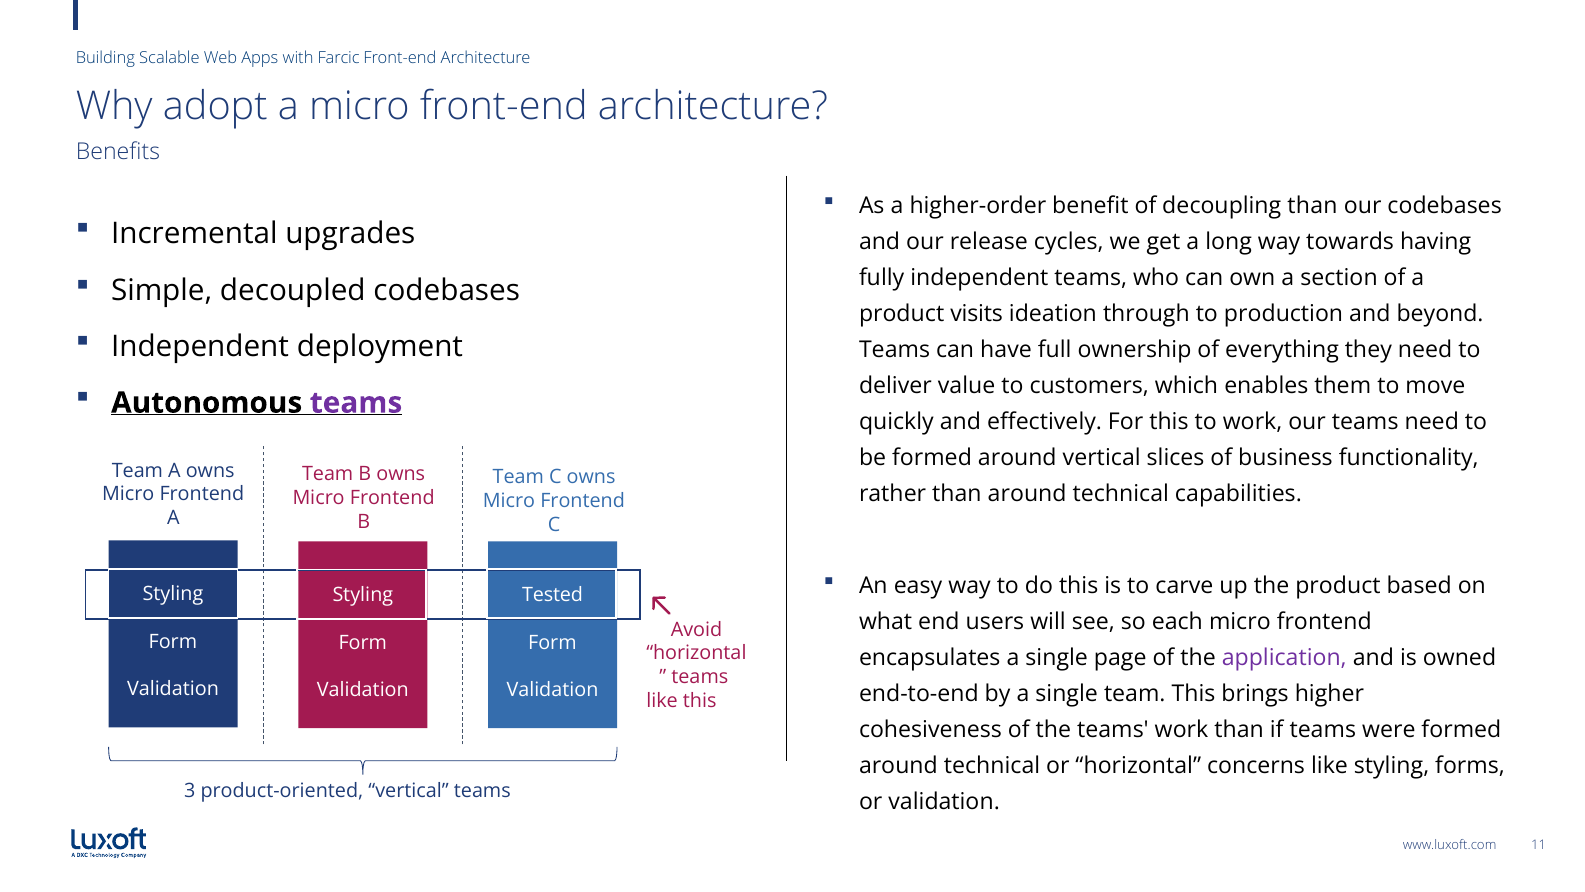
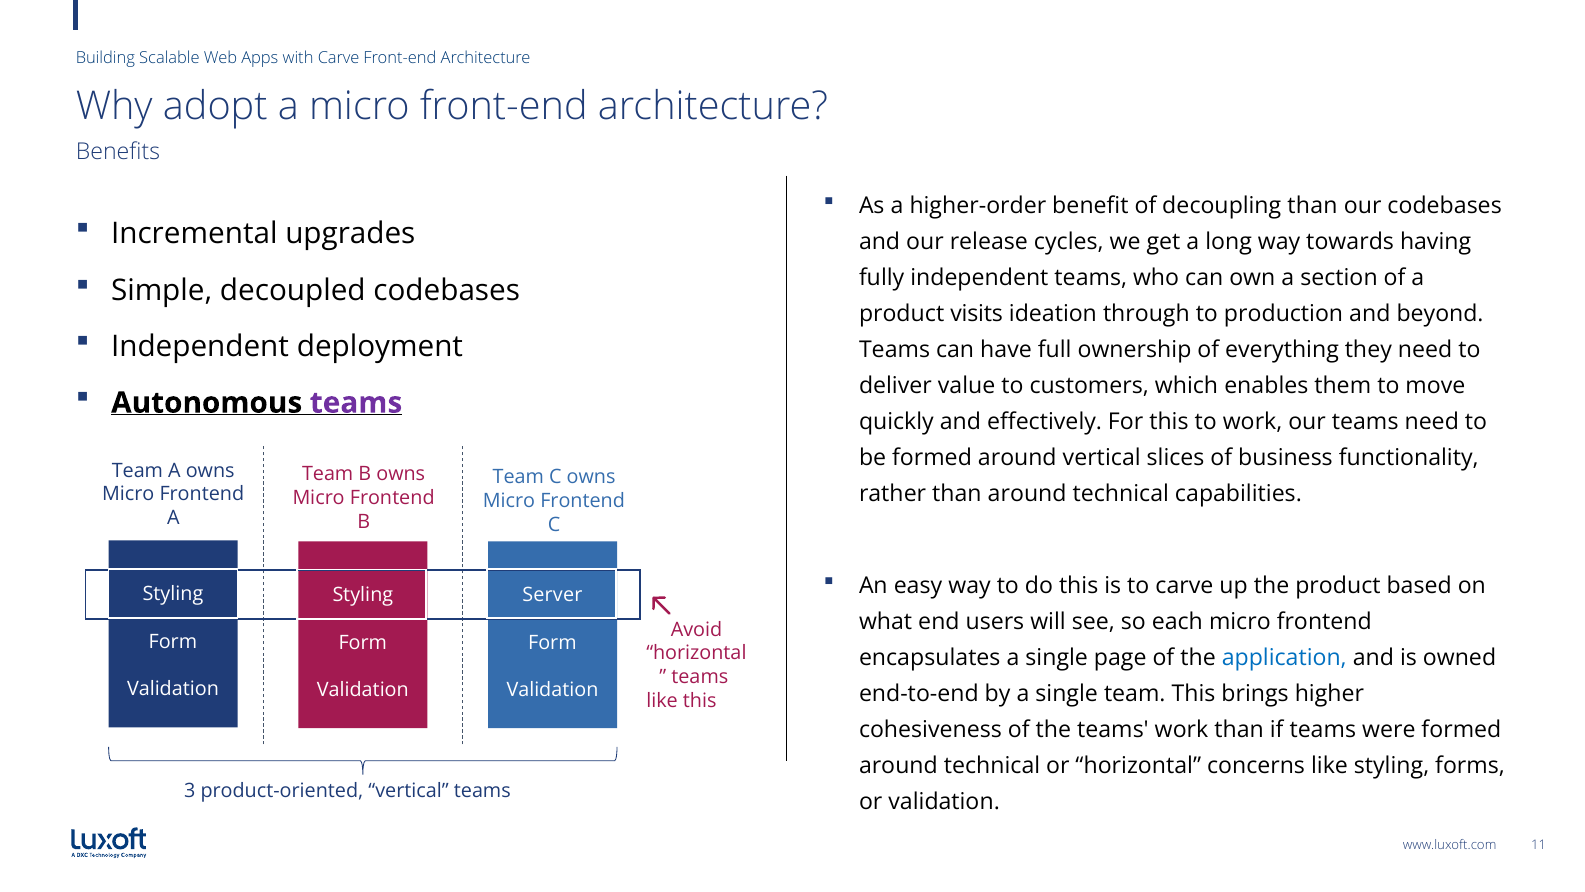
with Farcic: Farcic -> Carve (339, 58)
Tested: Tested -> Server (552, 595)
application colour: purple -> blue (1284, 658)
